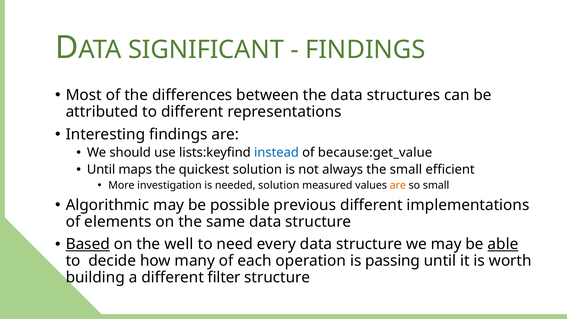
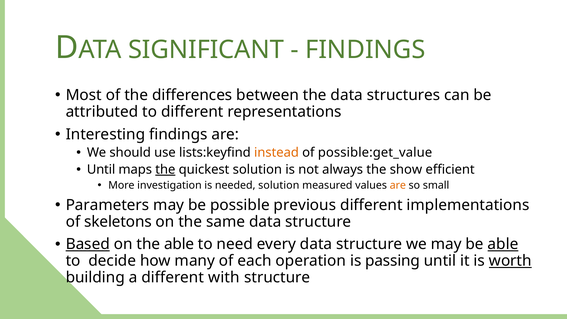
instead colour: blue -> orange (276, 153)
because:get_value: because:get_value -> possible:get_value (375, 153)
the underline: none -> present (165, 170)
the small: small -> show (406, 170)
Algorithmic: Algorithmic -> Parameters (108, 205)
elements: elements -> skeletons (118, 222)
the well: well -> able (179, 244)
worth underline: none -> present (510, 261)
filter: filter -> with (224, 277)
